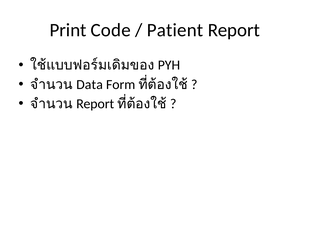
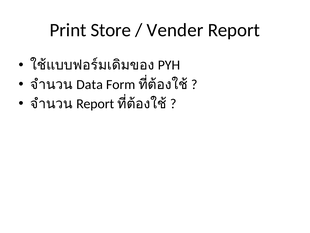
Code: Code -> Store (111, 30)
Patient: Patient -> Vender (175, 30)
